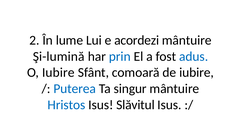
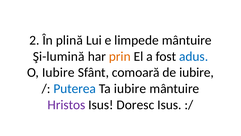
lume: lume -> plină (69, 40)
acordezi: acordezi -> limpede (137, 40)
prin colour: blue -> orange (120, 56)
Ta singur: singur -> iubire (130, 88)
Hristos colour: blue -> purple (66, 104)
Slăvitul: Slăvitul -> Doresc (135, 104)
